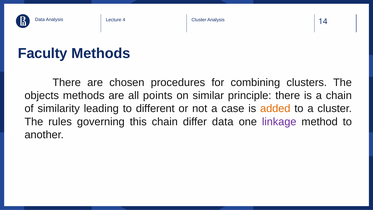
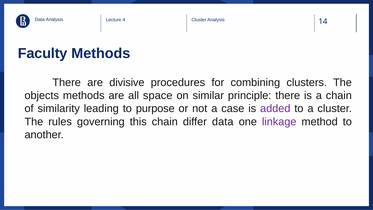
chosen: chosen -> divisive (127, 82)
points: points -> space (158, 95)
different: different -> purpose (155, 109)
added colour: orange -> purple (275, 109)
